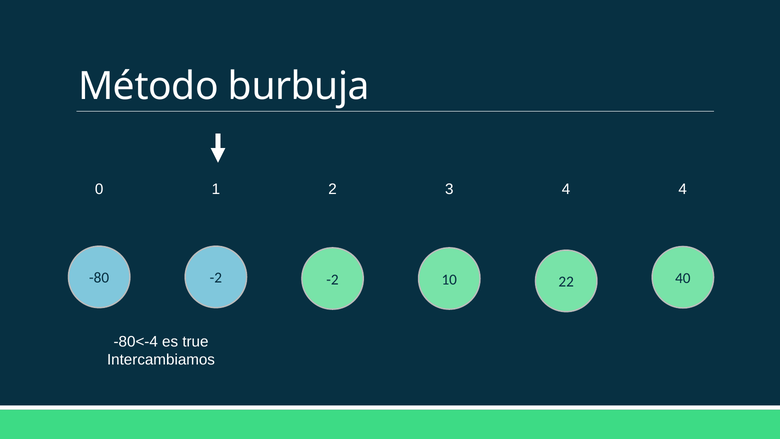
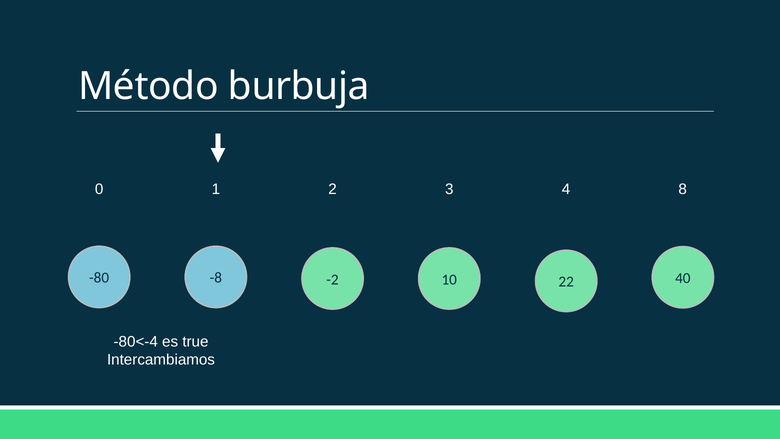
4 4: 4 -> 8 (683, 189)
-80 -2: -2 -> -8 (216, 278)
